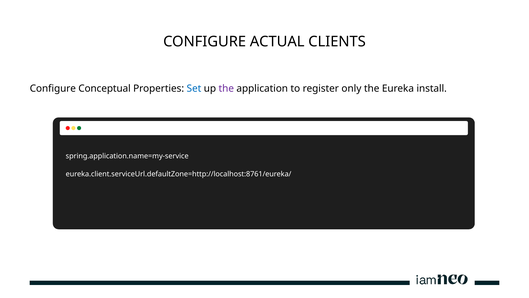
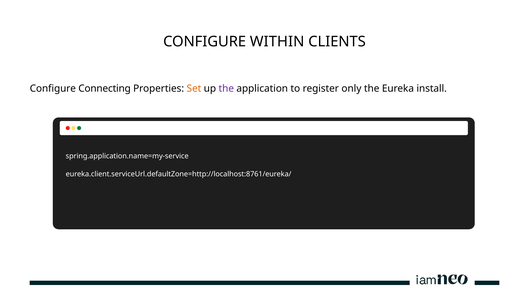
ACTUAL: ACTUAL -> WITHIN (277, 41)
Conceptual: Conceptual -> Connecting (105, 89)
Set colour: blue -> orange (194, 89)
